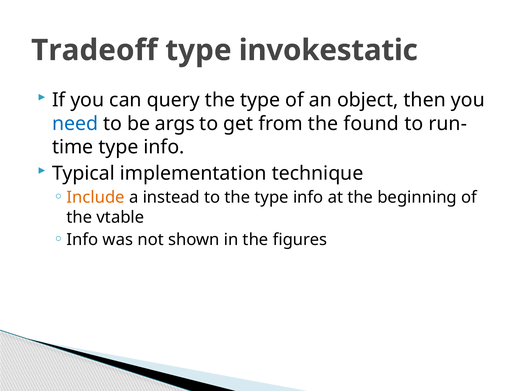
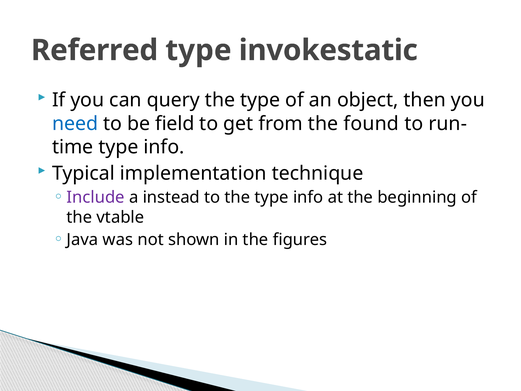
Tradeoff: Tradeoff -> Referred (95, 50)
args: args -> field (175, 124)
Include colour: orange -> purple (96, 197)
Info: Info -> Java (82, 239)
